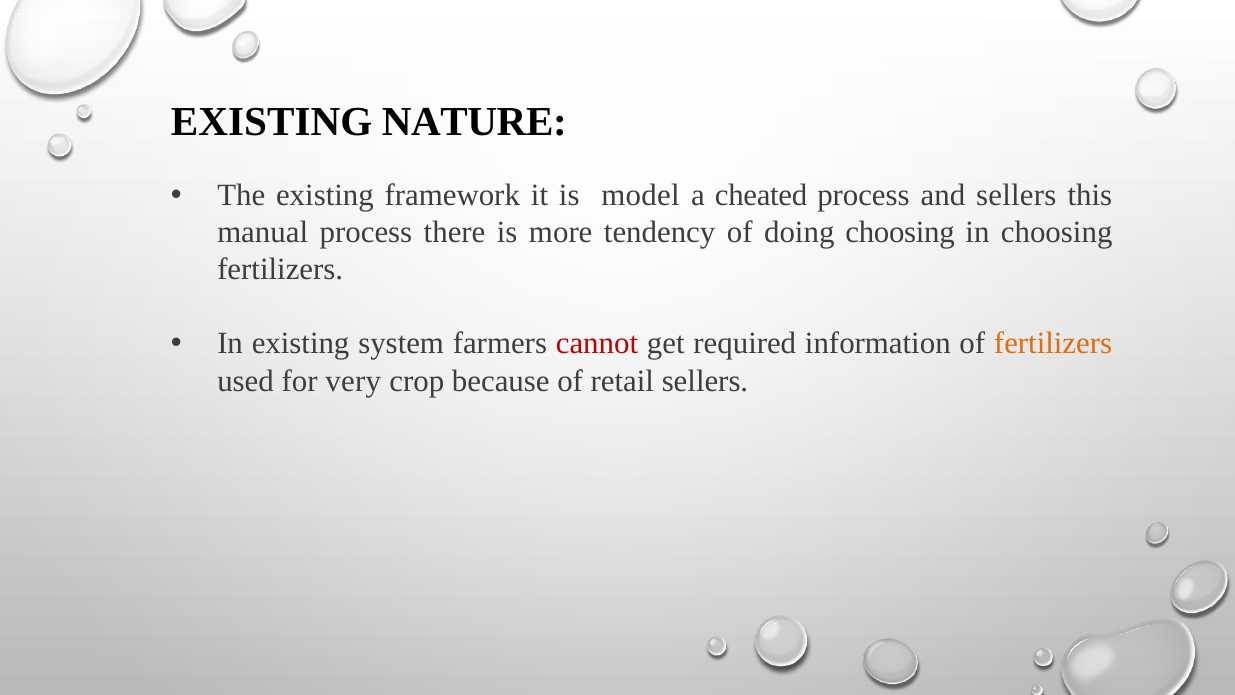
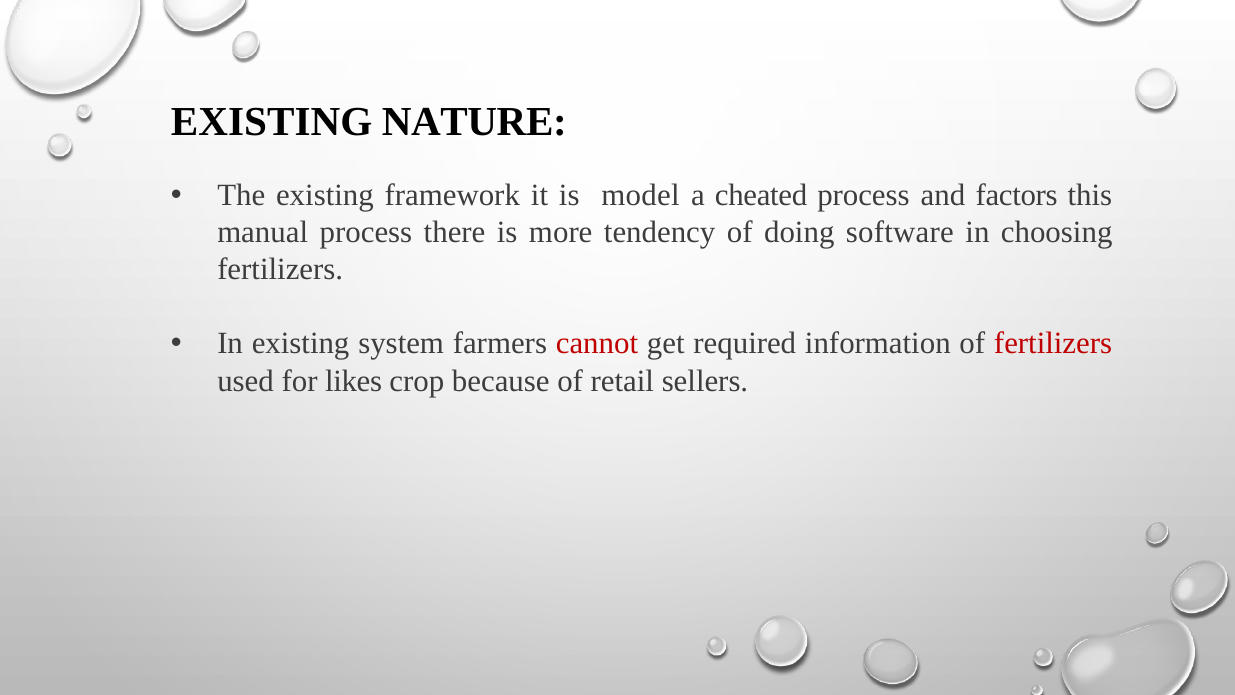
and sellers: sellers -> factors (1017, 195)
doing choosing: choosing -> software (900, 232)
fertilizers colour: orange -> red (1053, 344)
very: very -> likes (354, 381)
